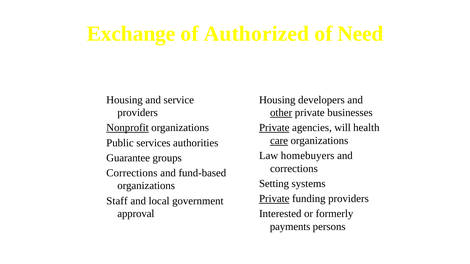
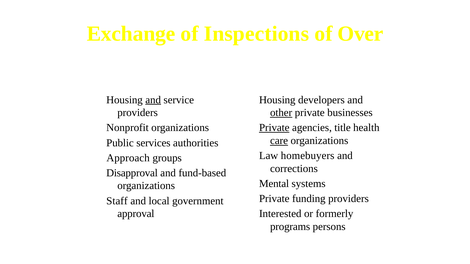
Authorized: Authorized -> Inspections (257, 34)
Need: Need -> Over (361, 34)
and underline: none -> present (153, 100)
Nonprofit underline: present -> none (127, 128)
will: will -> title (343, 128)
Guarantee: Guarantee -> Approach (128, 158)
Corrections: Corrections -> Disapproval (132, 173)
Setting: Setting -> Mental (274, 184)
Private underline: present -> none (274, 199)
payments: payments -> programs (290, 227)
